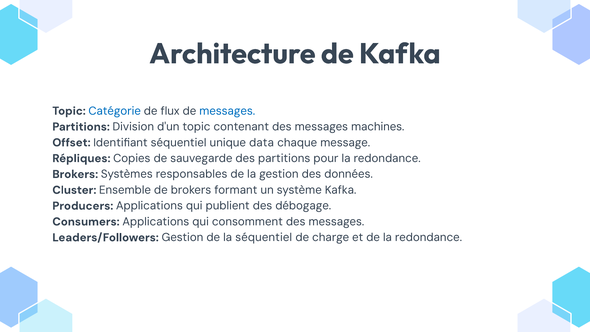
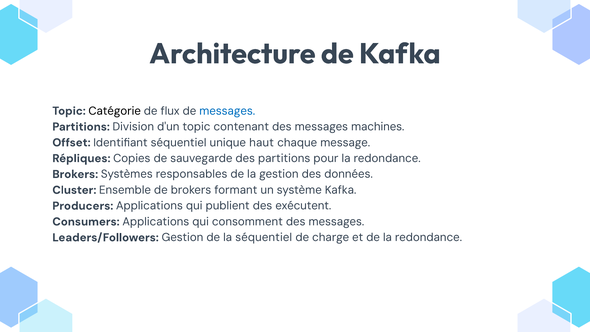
Catégorie colour: blue -> black (115, 111)
data: data -> haut (262, 143)
débogage: débogage -> exécutent (303, 206)
